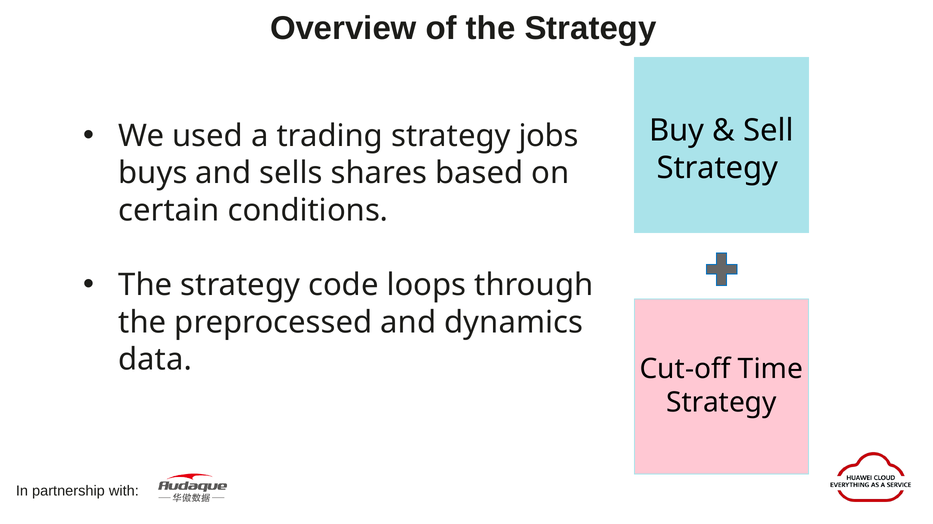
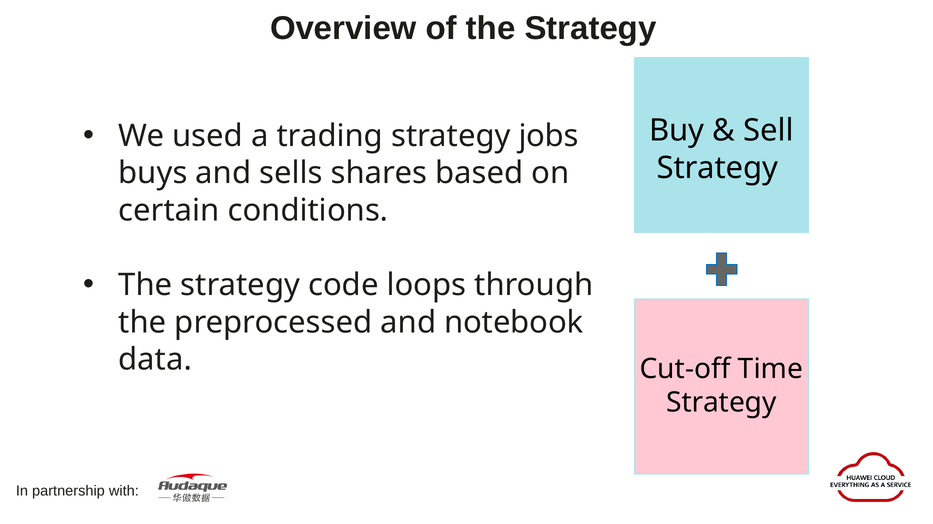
dynamics: dynamics -> notebook (514, 323)
